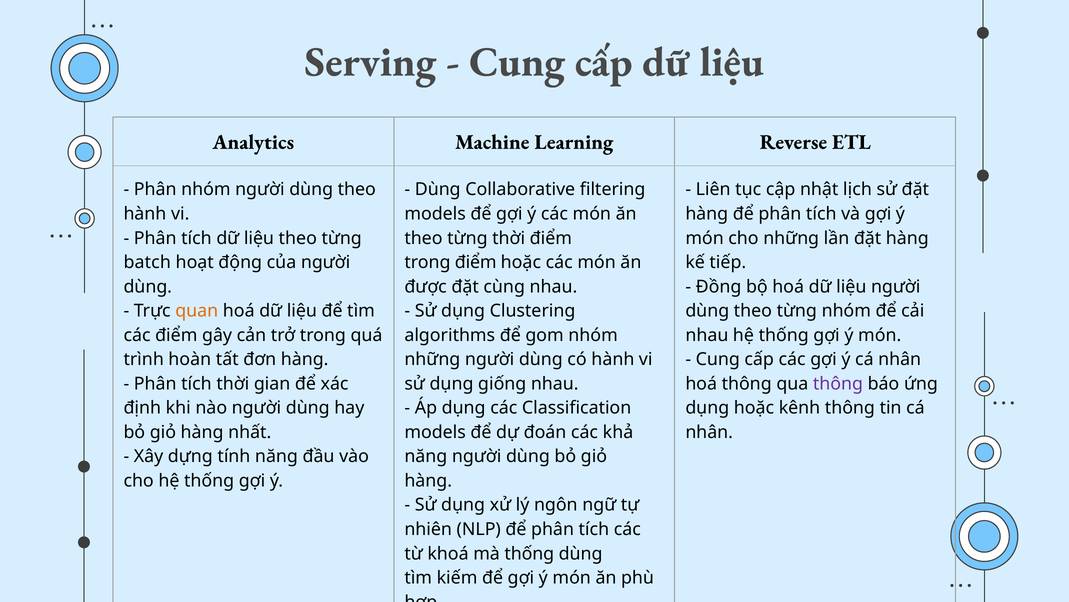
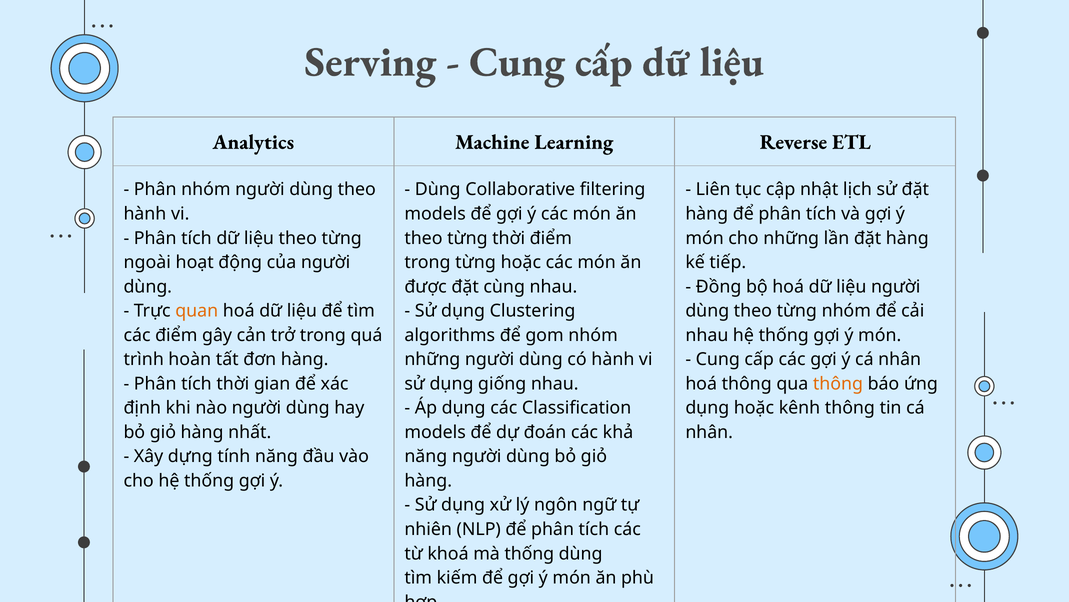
batch: batch -> ngoài (147, 262)
trong điểm: điểm -> từng (476, 262)
thông colour: purple -> orange (838, 383)
